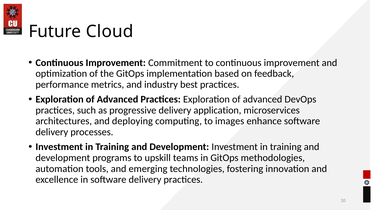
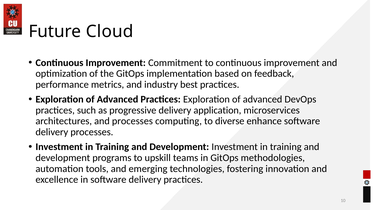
and deploying: deploying -> processes (132, 121)
images: images -> diverse (230, 121)
